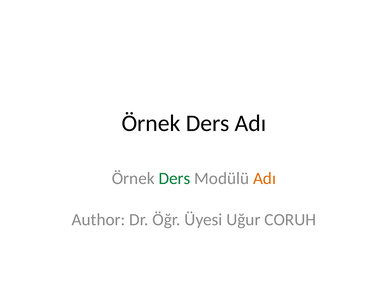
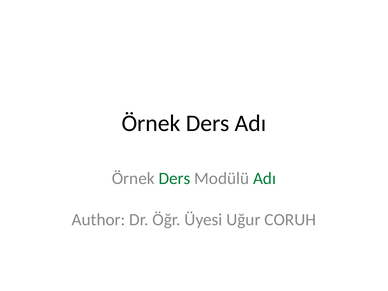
Adı colour: orange -> green (265, 178)
